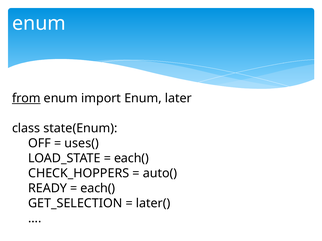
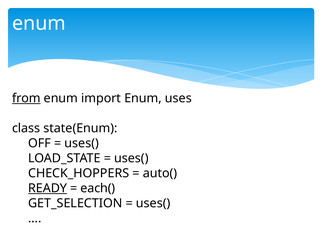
later: later -> uses (178, 98)
each(: each( -> uses( (131, 159)
READY underline: none -> present (48, 189)
later(: later( -> uses( (153, 204)
